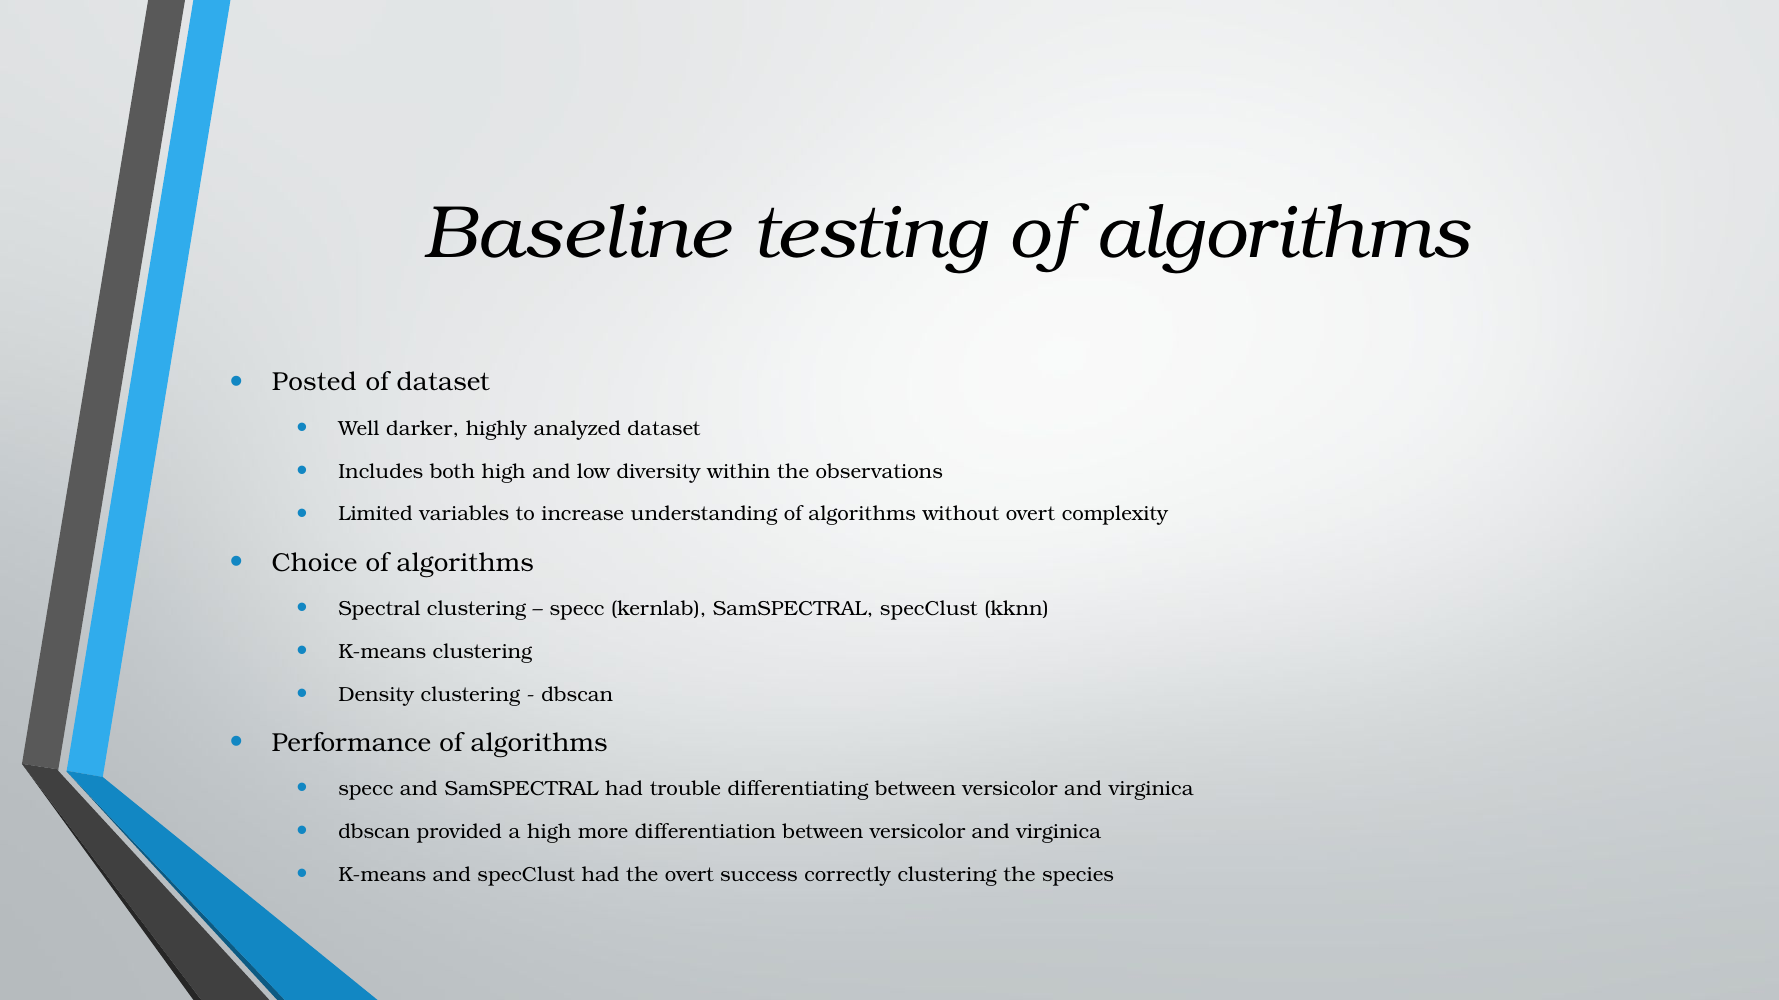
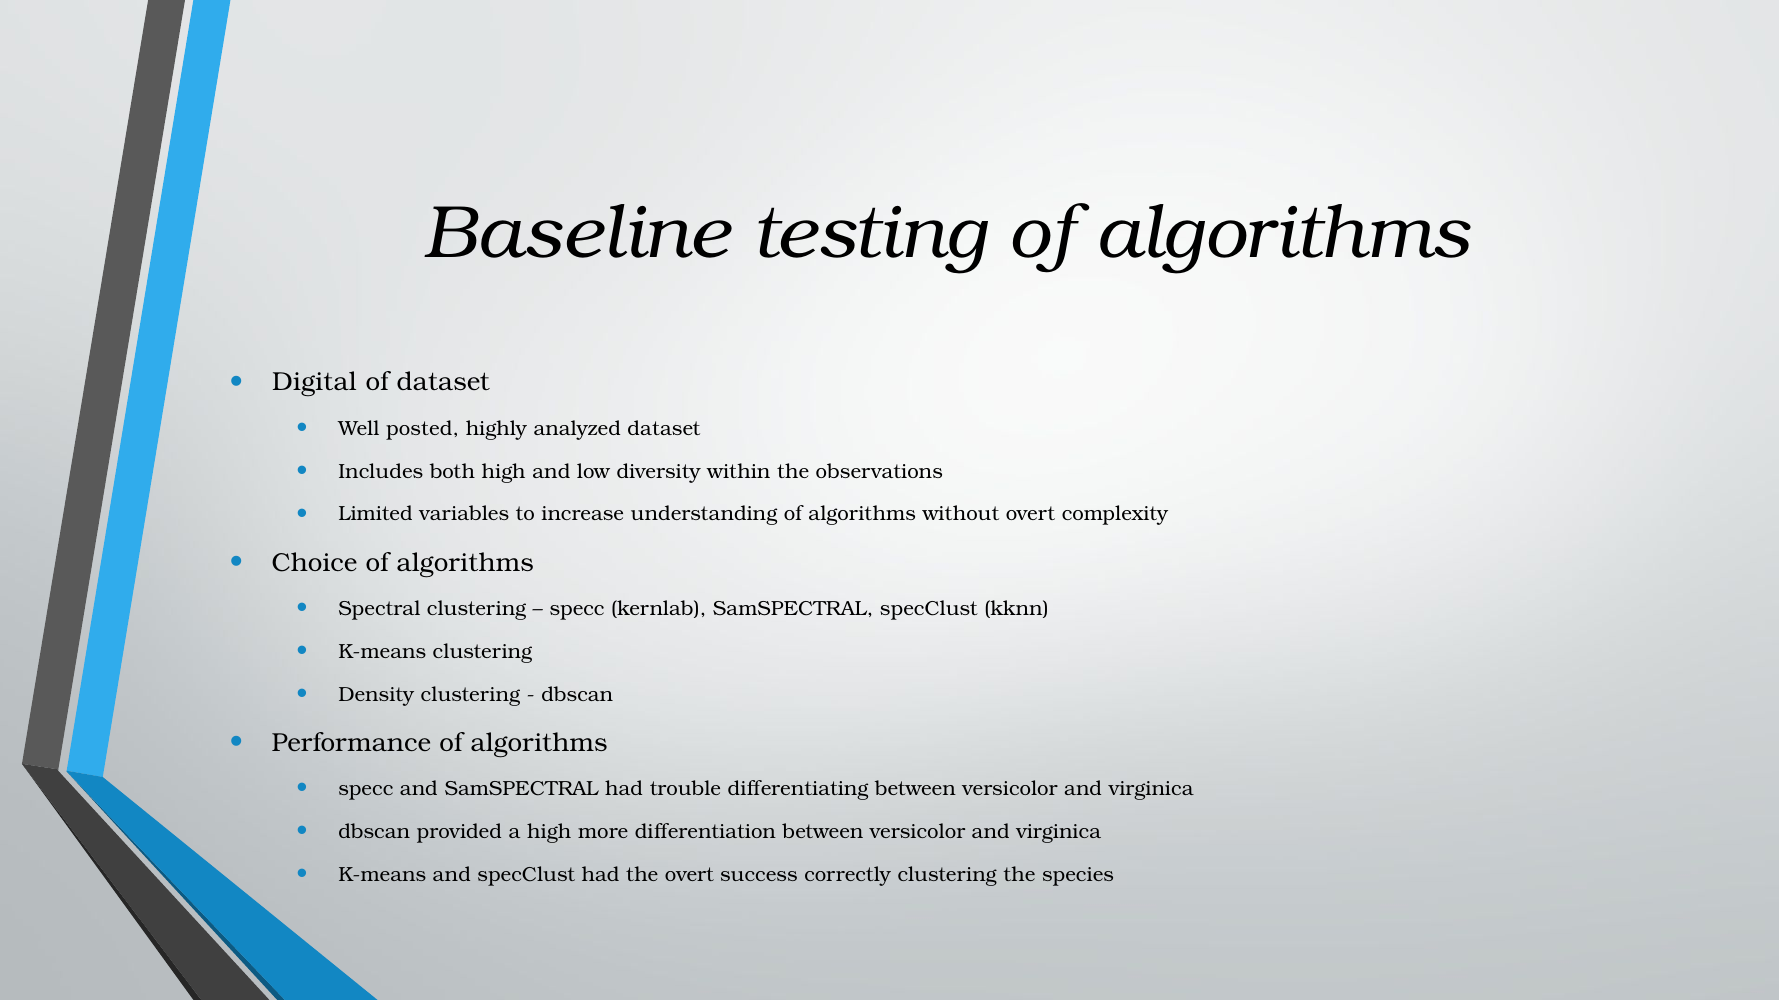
Posted: Posted -> Digital (314, 383)
darker: darker -> posted (423, 429)
